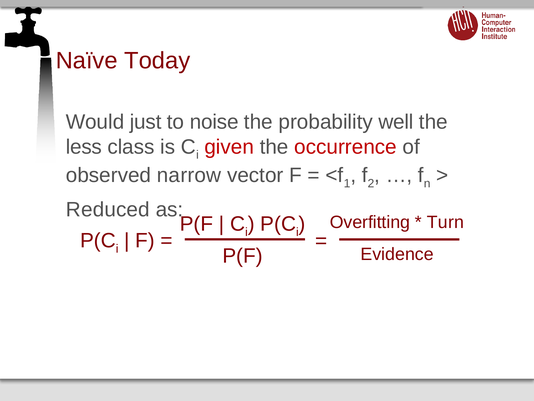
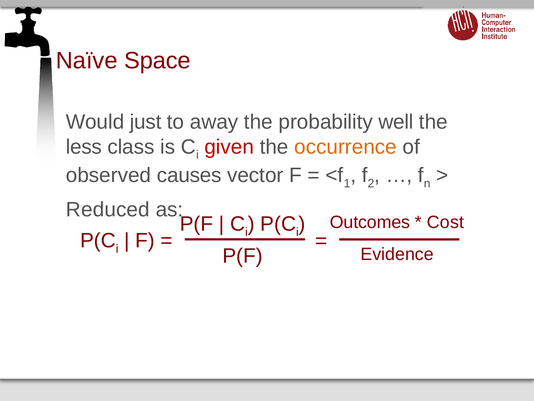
Today: Today -> Space (157, 61)
noise: noise -> away (214, 122)
occurrence colour: red -> orange (346, 147)
narrow: narrow -> causes (189, 175)
Overfitting: Overfitting -> Outcomes (370, 222)
Turn: Turn -> Cost (445, 222)
